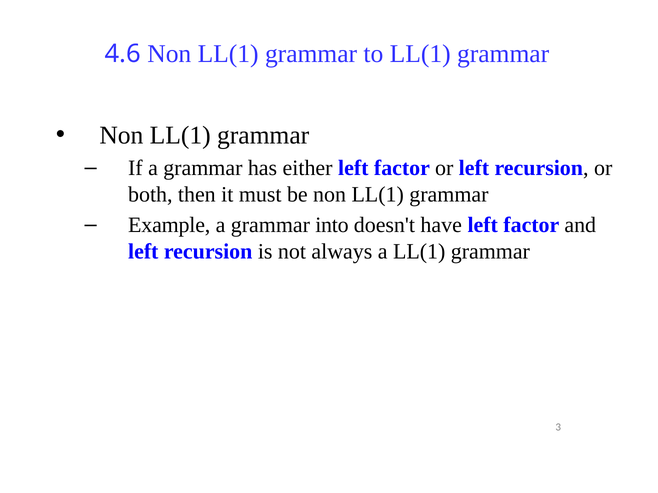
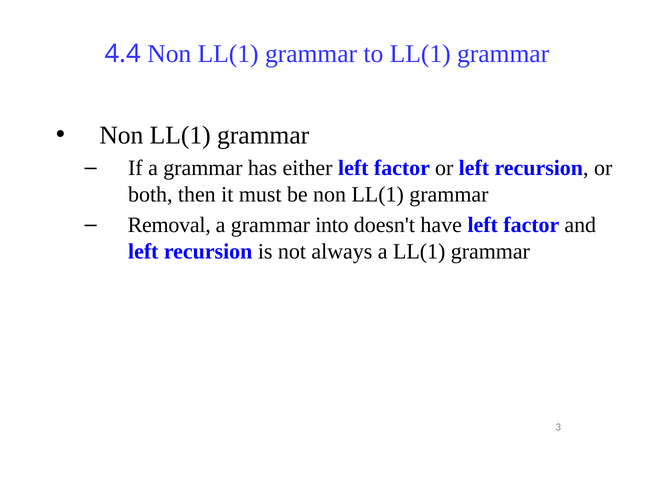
4.6: 4.6 -> 4.4 (123, 54)
Example: Example -> Removal (169, 225)
